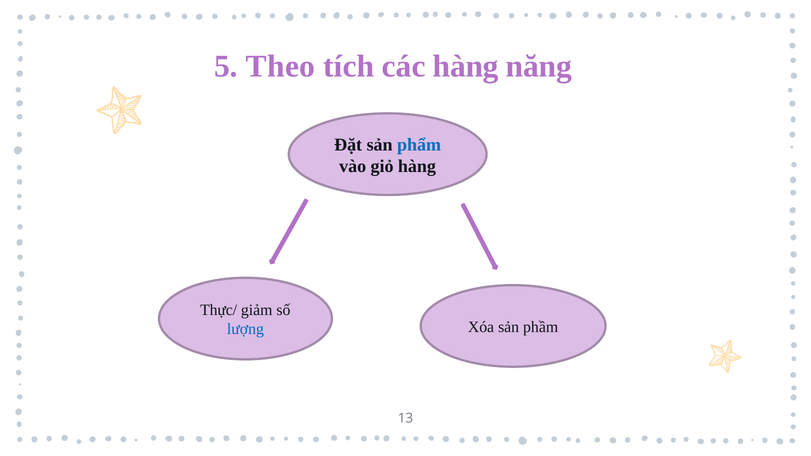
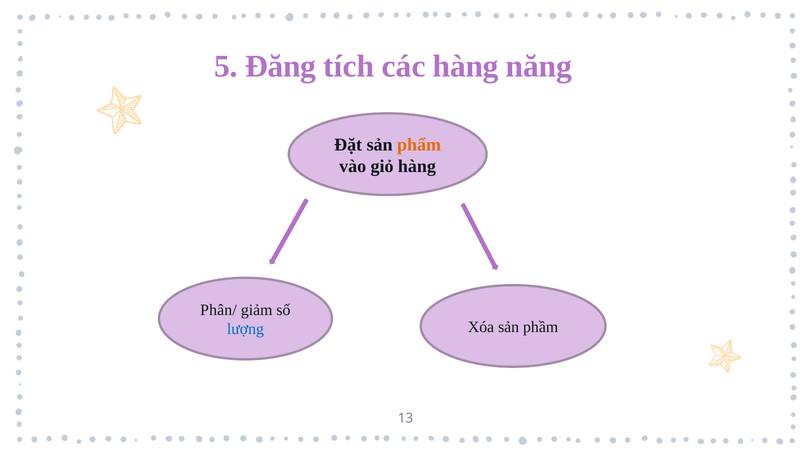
Theo: Theo -> Đăng (281, 66)
phẩm colour: blue -> orange (419, 145)
Thực/: Thực/ -> Phân/ (218, 310)
